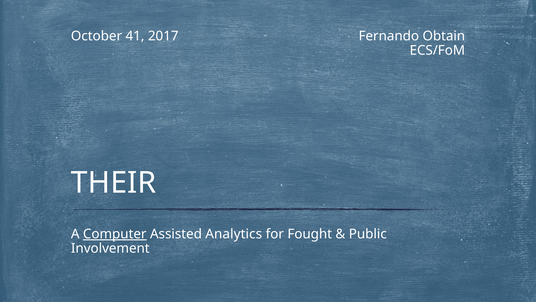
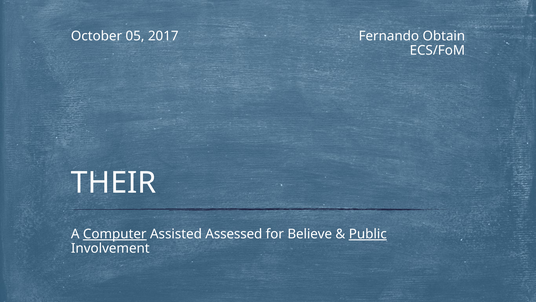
41: 41 -> 05 (135, 36)
Analytics: Analytics -> Assessed (234, 234)
Fought: Fought -> Believe (310, 234)
Public underline: none -> present (368, 234)
